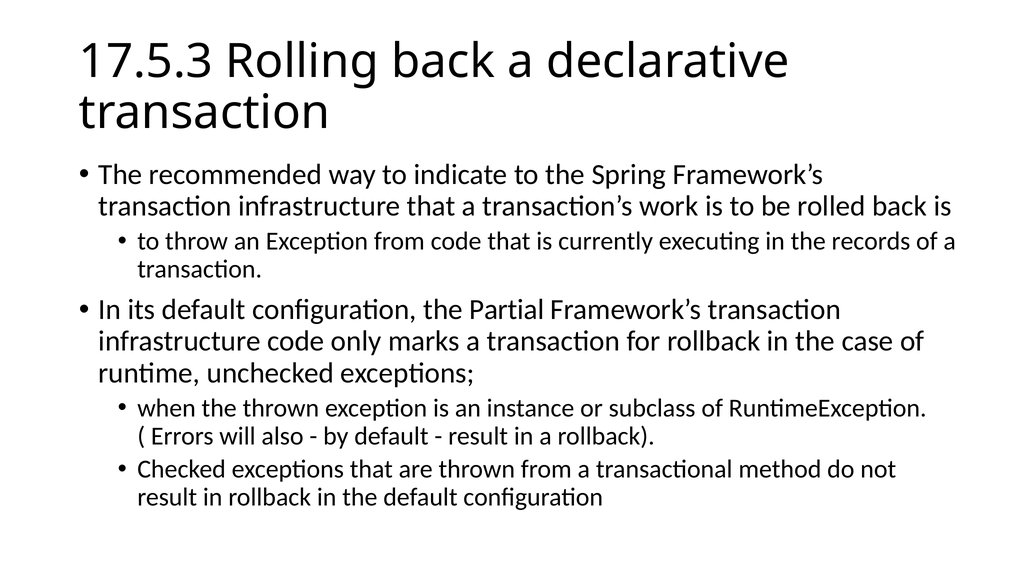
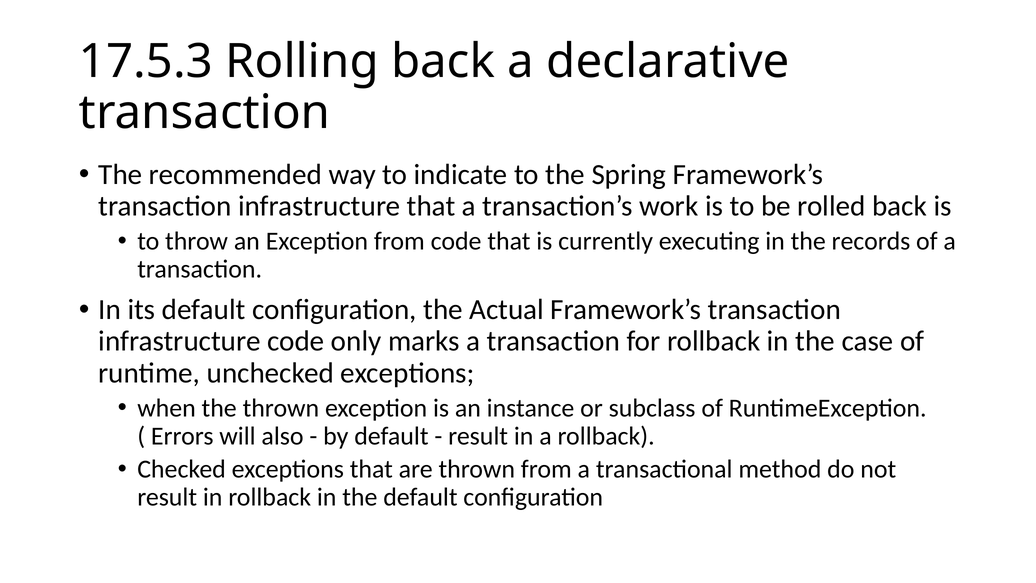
Partial: Partial -> Actual (507, 310)
